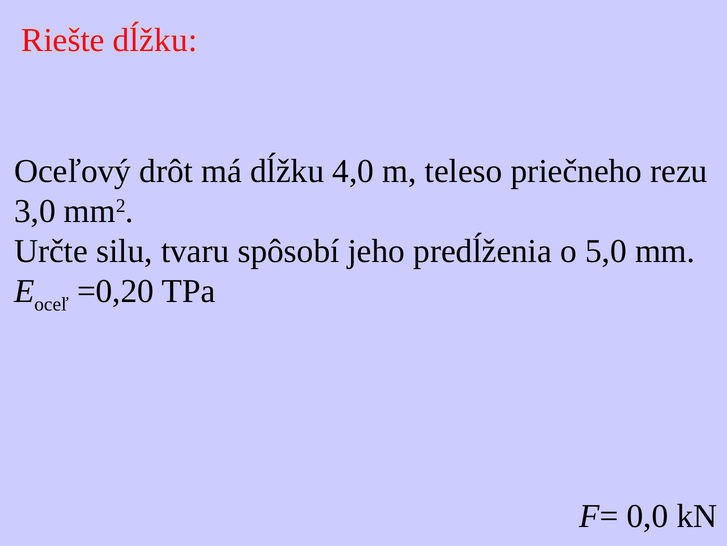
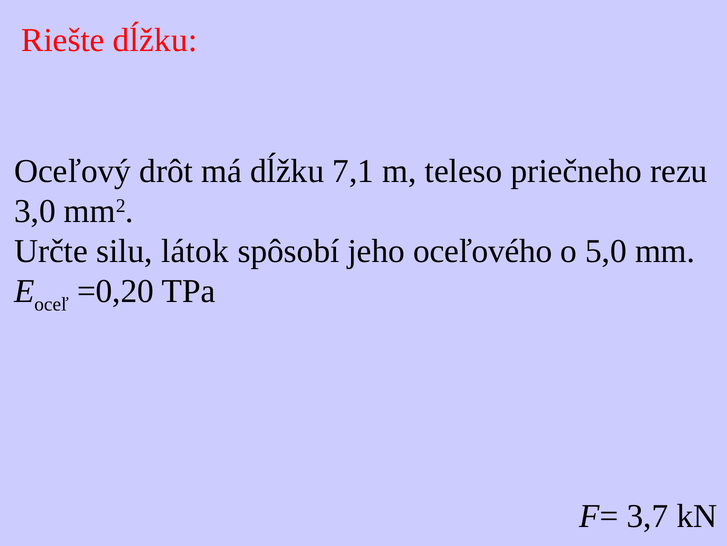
4,0: 4,0 -> 7,1 (353, 171)
tvaru: tvaru -> látok (195, 251)
predĺženia: predĺženia -> oceľového (483, 251)
0,0: 0,0 -> 3,7 (647, 515)
